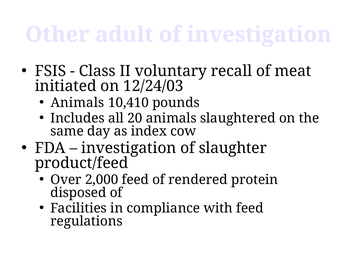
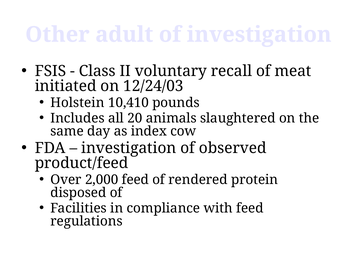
Animals: Animals -> Holstein (77, 103)
slaughter: slaughter -> observed (233, 148)
